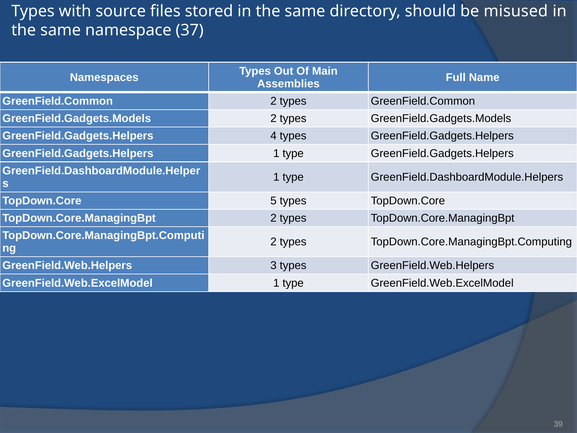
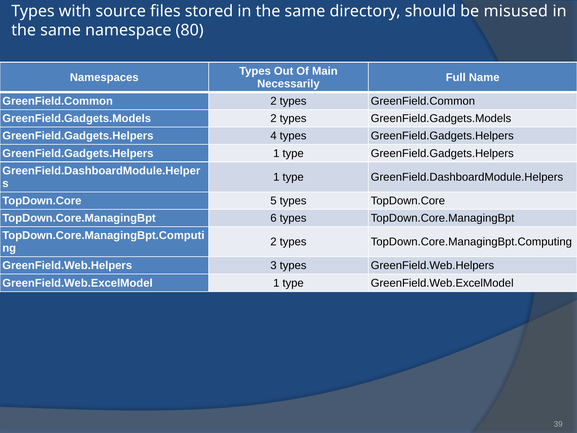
37: 37 -> 80 (190, 30)
Assemblies: Assemblies -> Necessarily (288, 84)
TopDown.Core.ManagingBpt 2: 2 -> 6 (273, 218)
